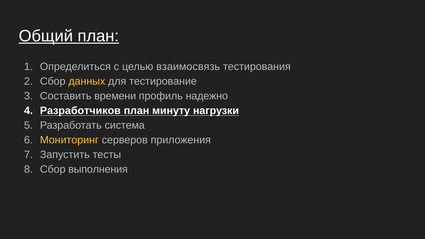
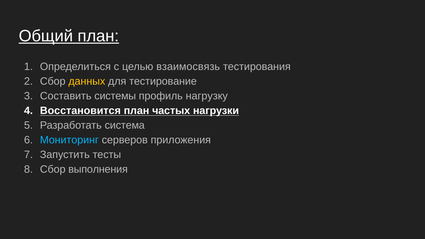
времени: времени -> системы (115, 96)
надежно: надежно -> нагрузку (207, 96)
Разработчиков: Разработчиков -> Восстановится (80, 111)
минуту: минуту -> частых (171, 111)
Мониторинг colour: yellow -> light blue (69, 140)
